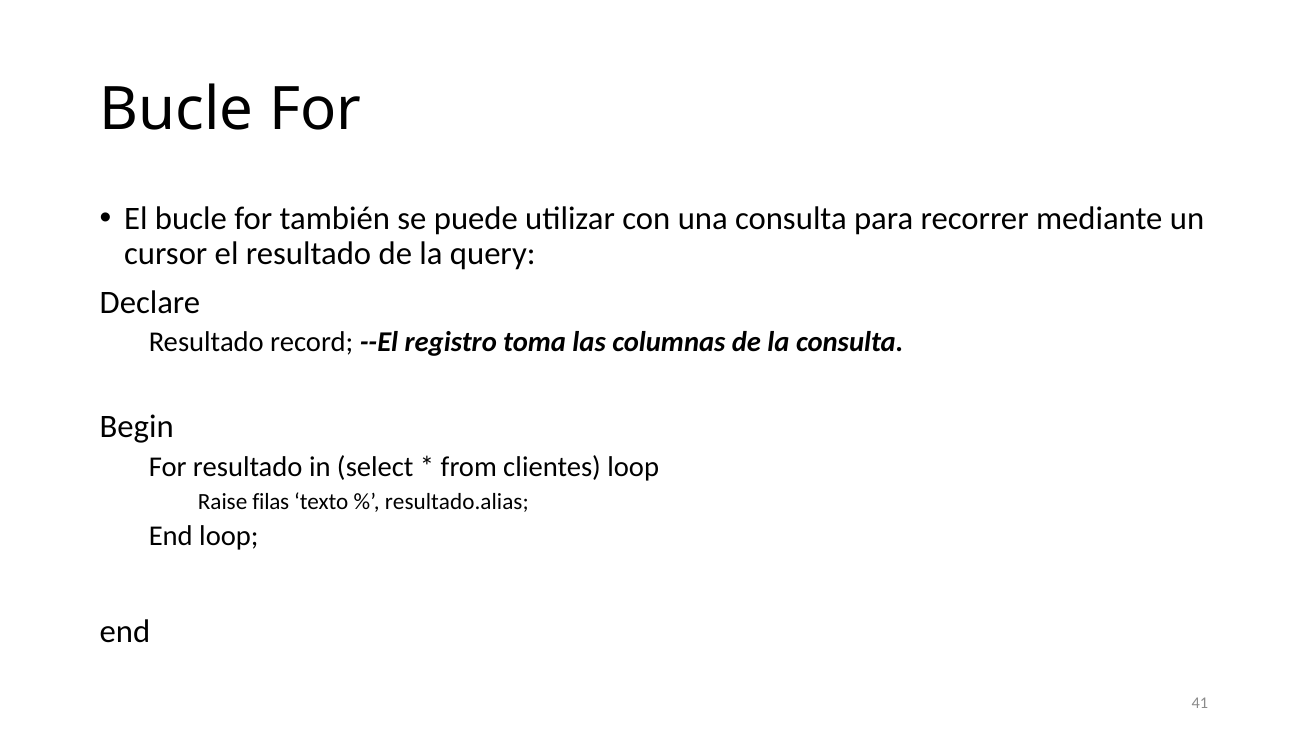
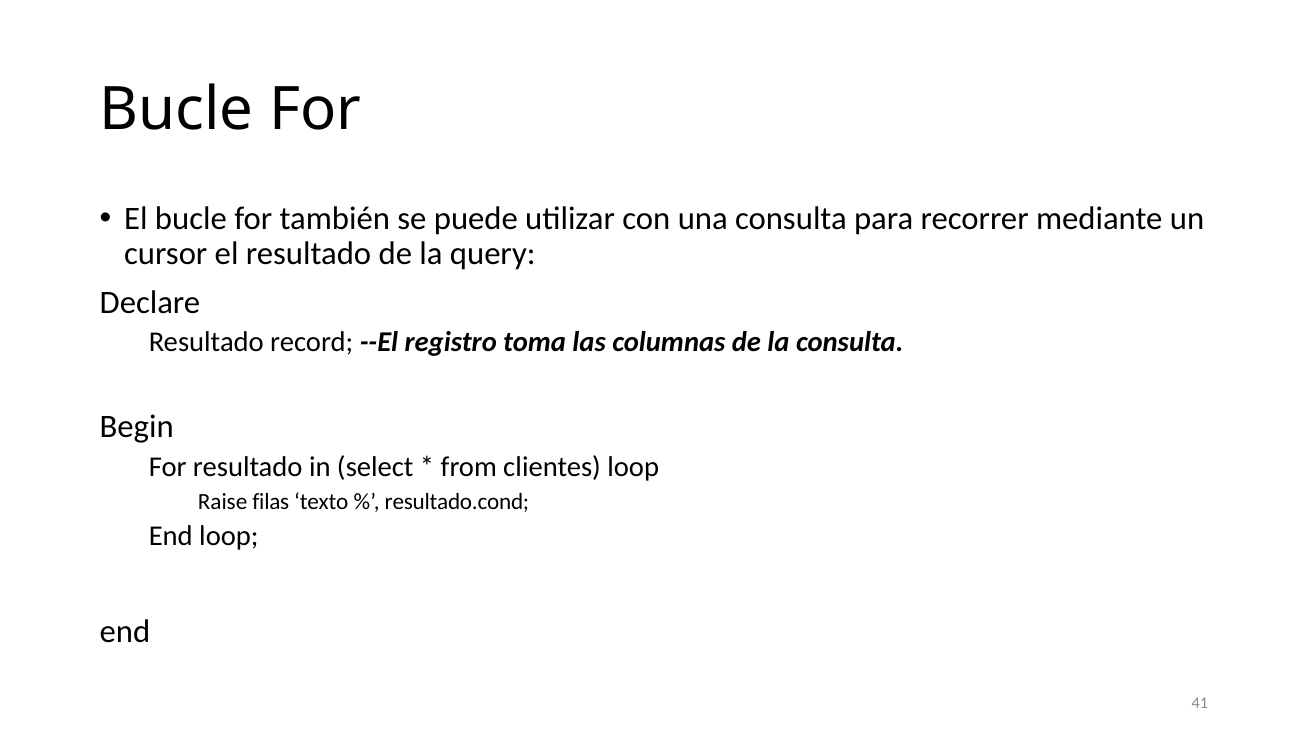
resultado.alias: resultado.alias -> resultado.cond (457, 501)
